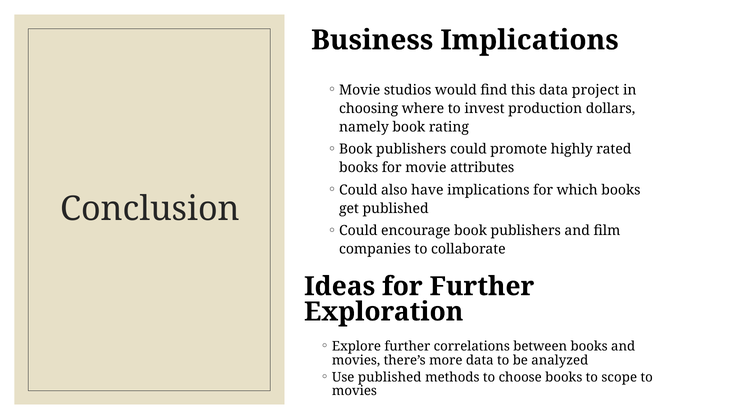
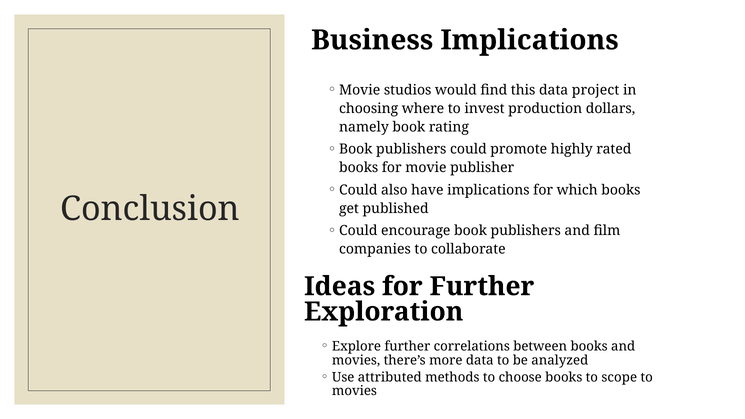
attributes: attributes -> publisher (482, 168)
Use published: published -> attributed (390, 377)
